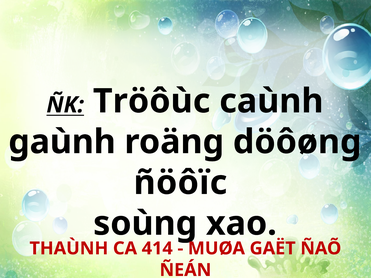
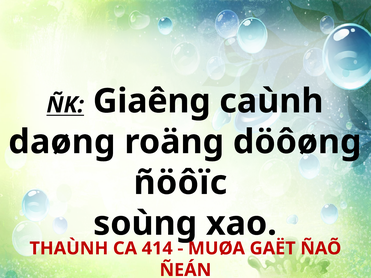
Tröôùc: Tröôùc -> Giaêng (152, 101)
gaùnh: gaùnh -> daøng (62, 142)
